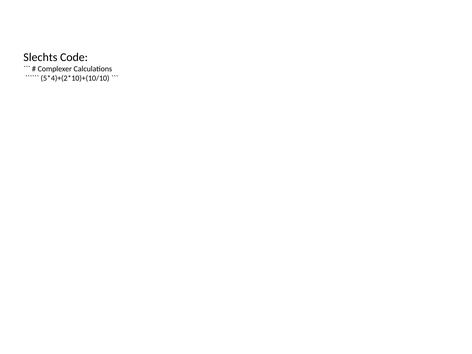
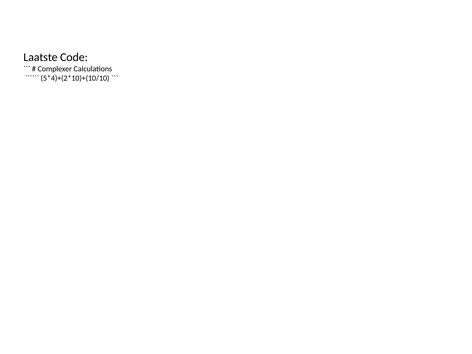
Slechts: Slechts -> Laatste (40, 57)
